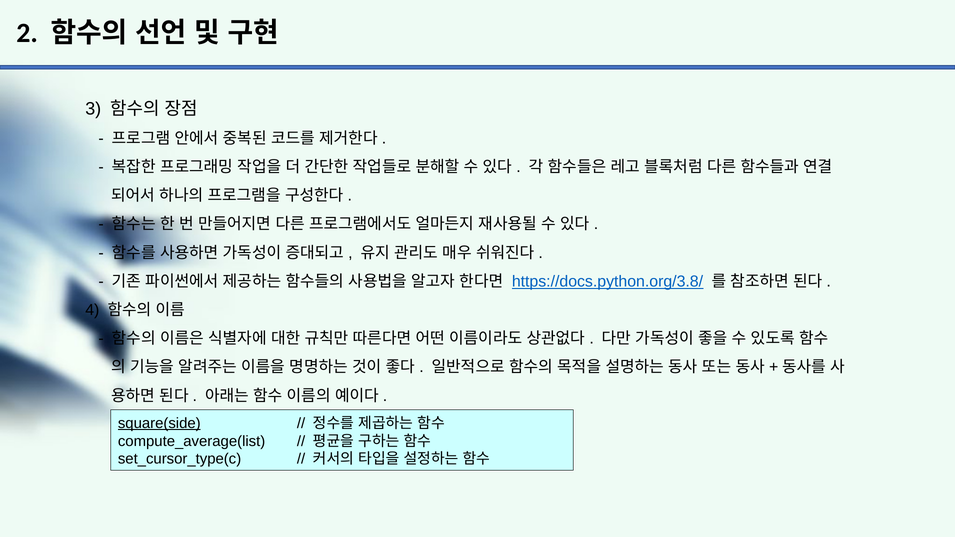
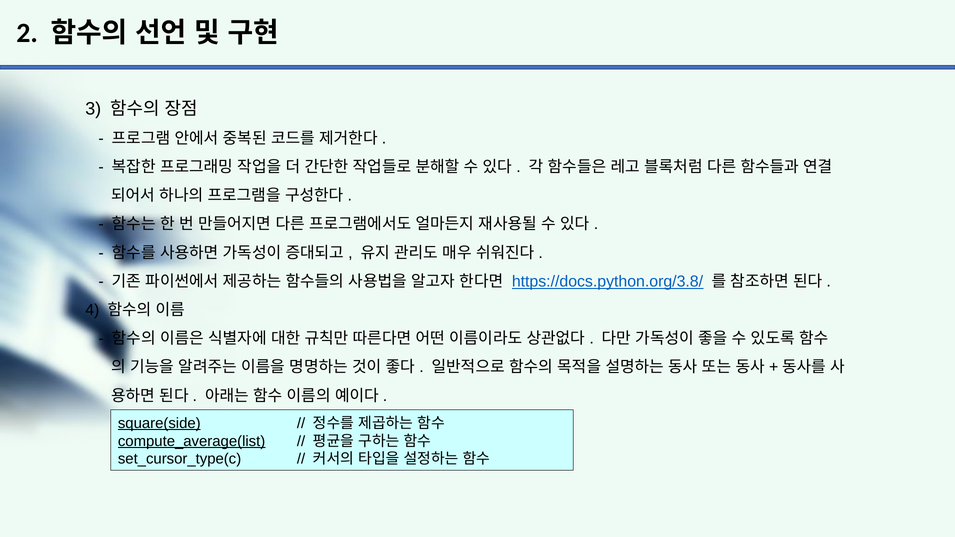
compute_average(list underline: none -> present (192, 441)
